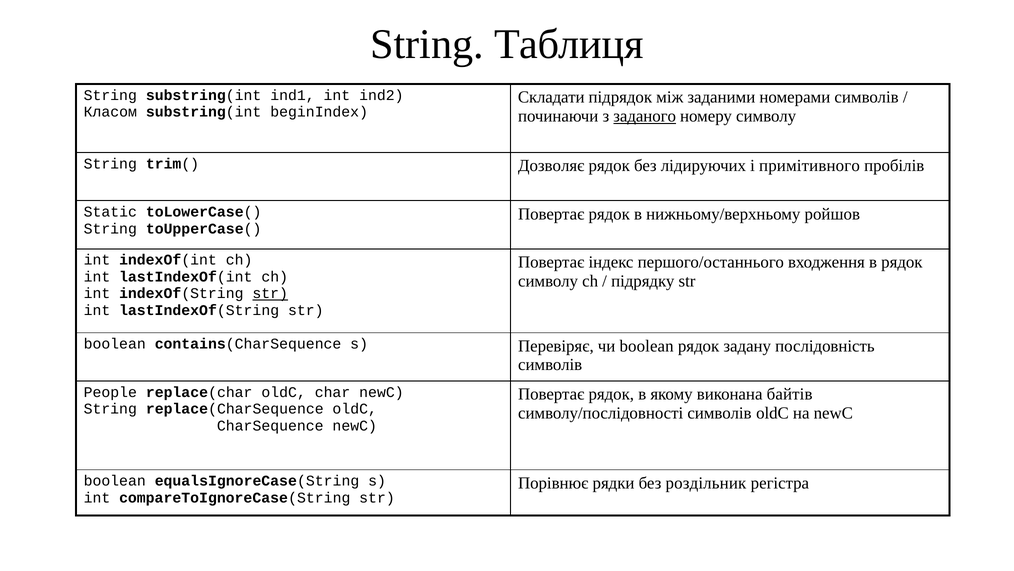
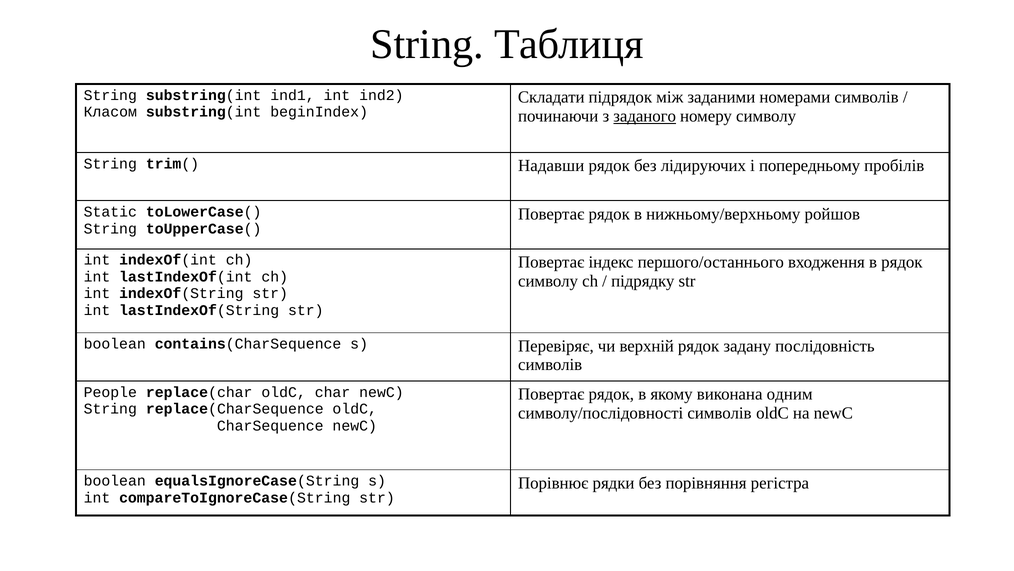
Дозволяє: Дозволяє -> Надавши (551, 166)
примітивного: примітивного -> попередньому (810, 166)
str underline: present -> none (270, 293)
чи boolean: boolean -> верхній (647, 346)
байтів: байтів -> одним (790, 394)
роздільник: роздільник -> порівняння (706, 482)
